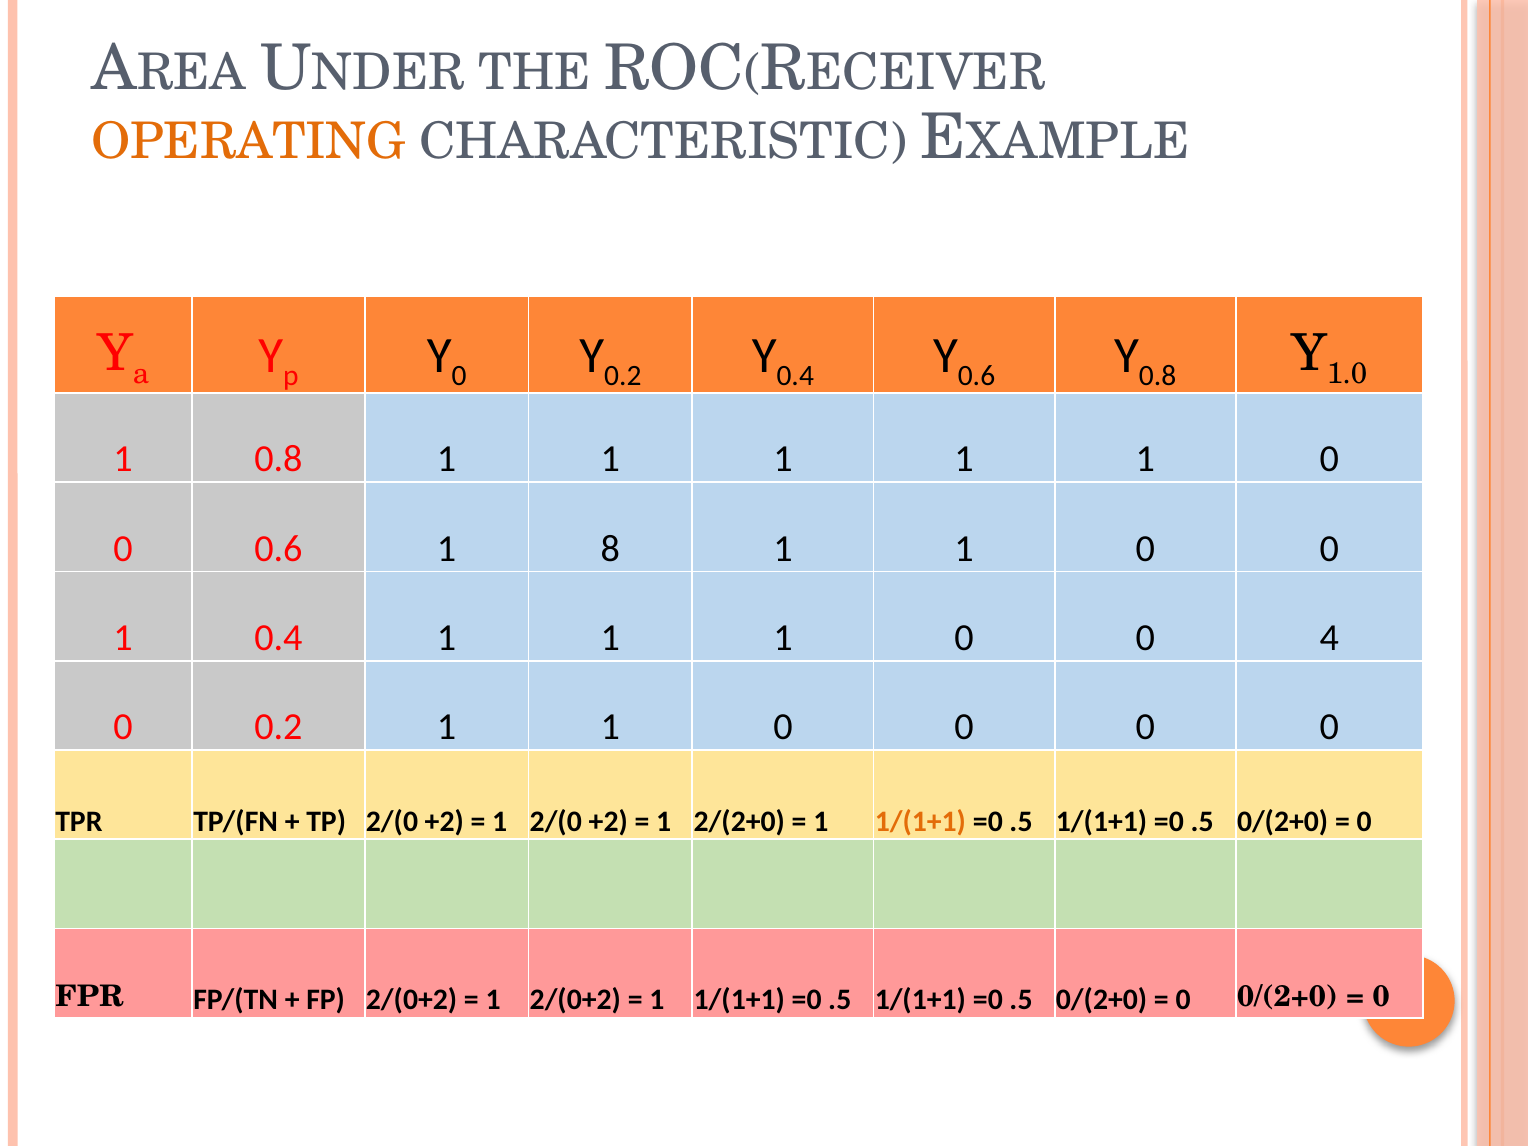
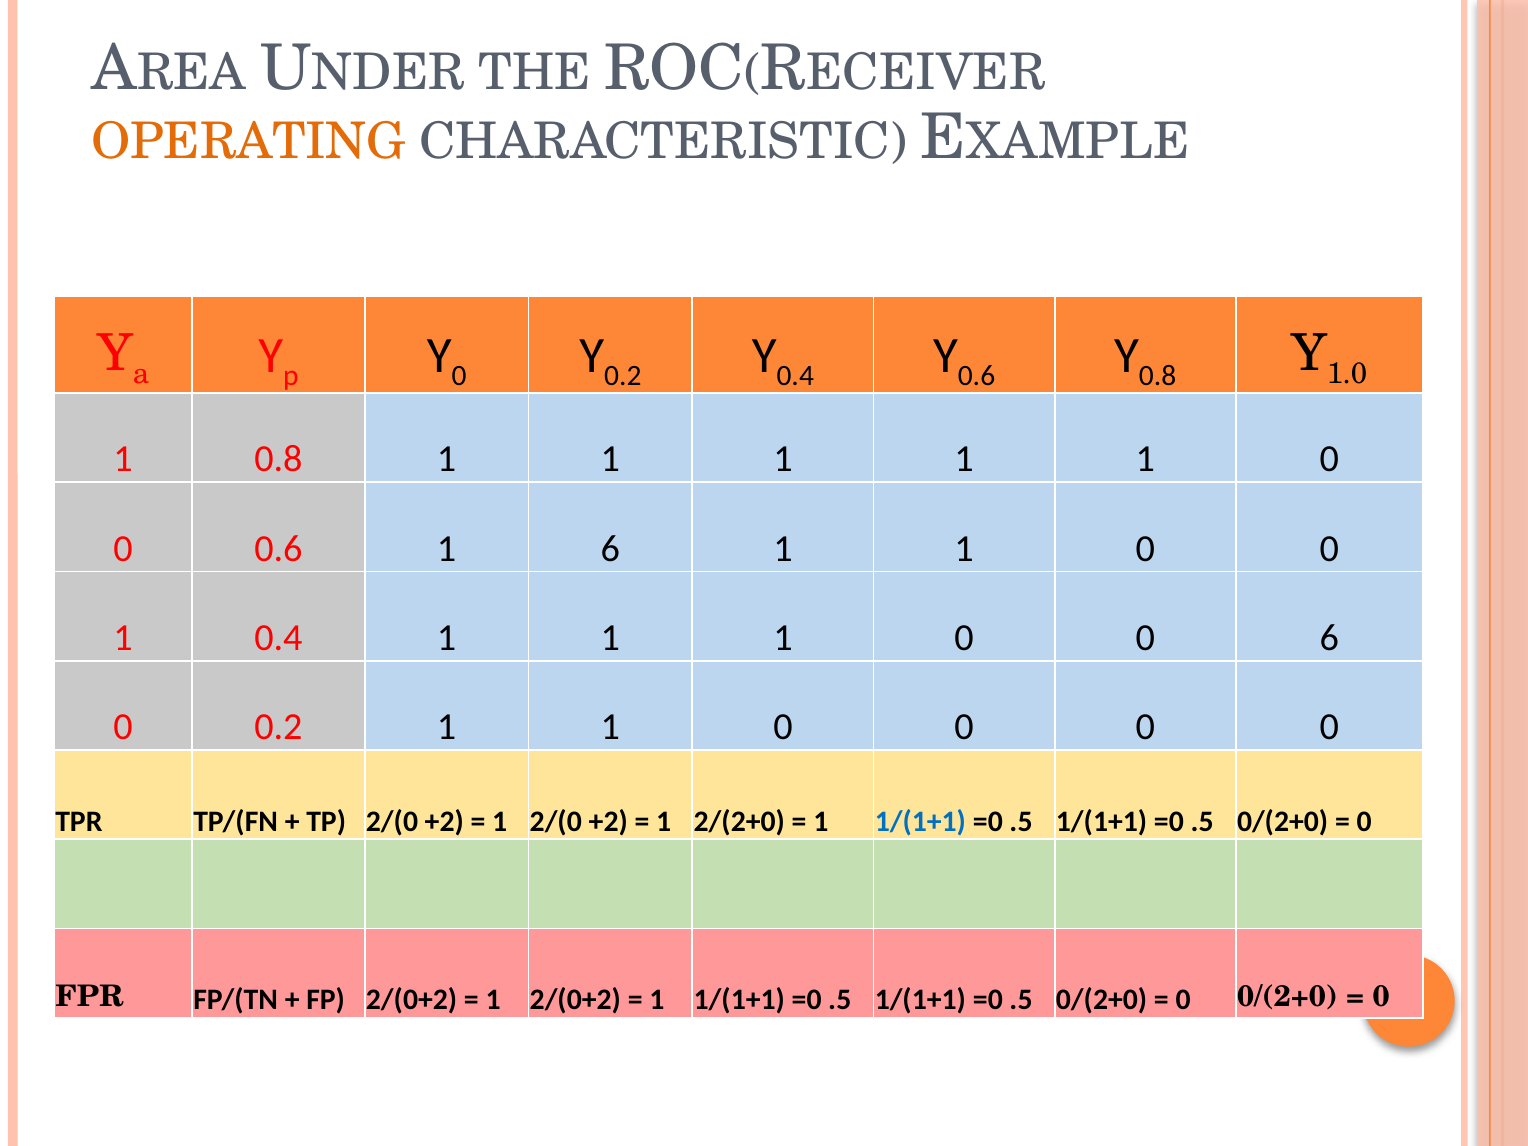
1 8: 8 -> 6 (610, 549)
0 4: 4 -> 6 (1329, 638)
1/(1+1 colour: orange -> blue (920, 822)
